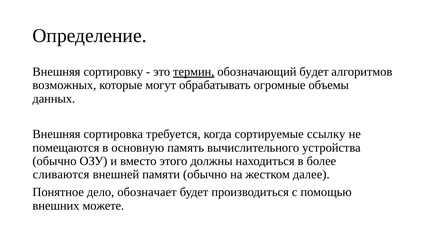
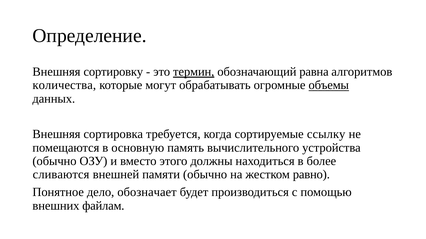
обозначающий будет: будет -> равна (314, 72)
возможных: возможных -> количества (64, 85)
объемы underline: none -> present (329, 85)
далее: далее -> равно (311, 175)
можете: можете -> файлам (103, 206)
